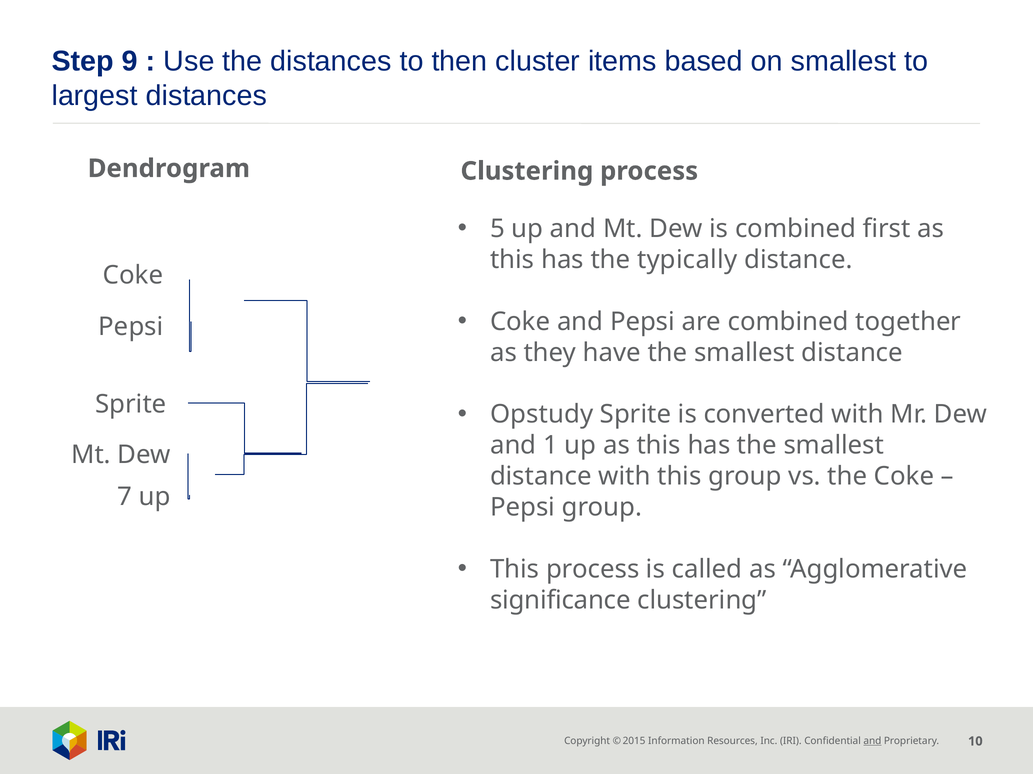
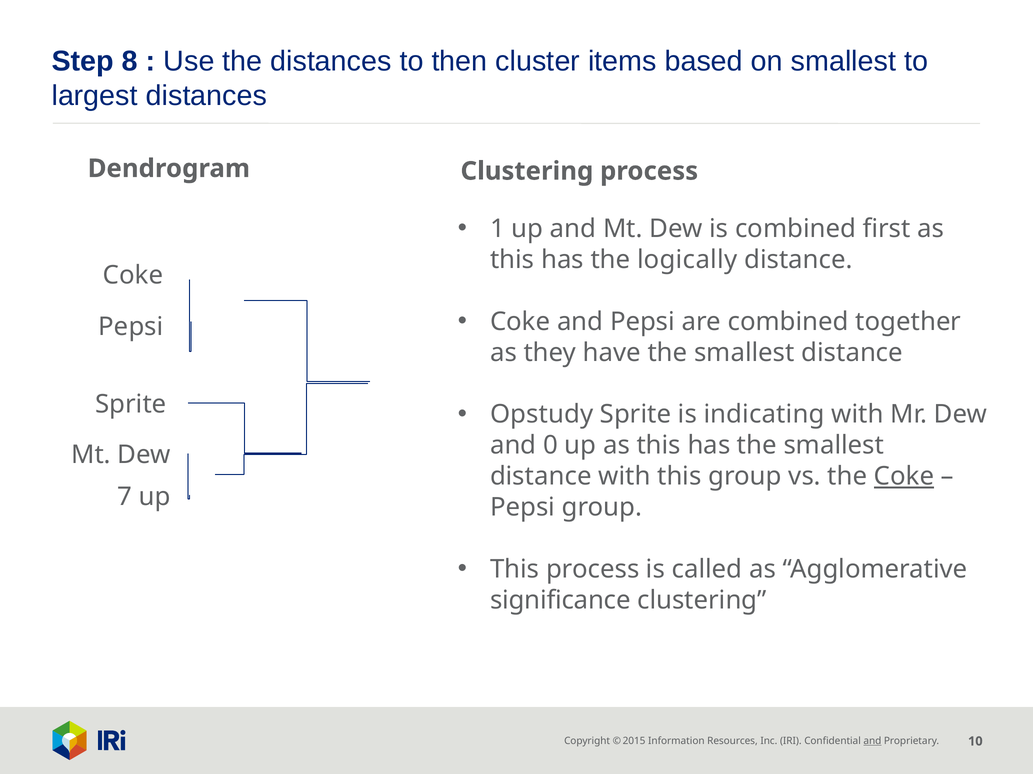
9: 9 -> 8 (130, 61)
5: 5 -> 1 (497, 229)
typically: typically -> logically (687, 260)
converted: converted -> indicating (764, 415)
1: 1 -> 0 (551, 446)
Coke underline: none -> present (904, 477)
